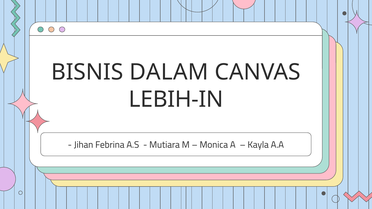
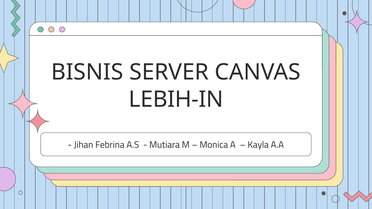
DALAM: DALAM -> SERVER (169, 72)
